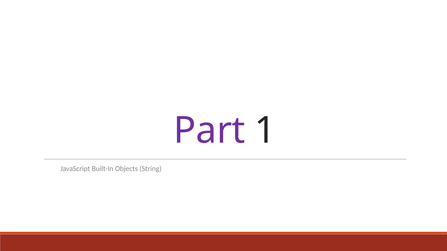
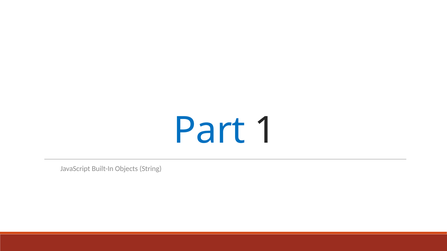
Part colour: purple -> blue (209, 131)
